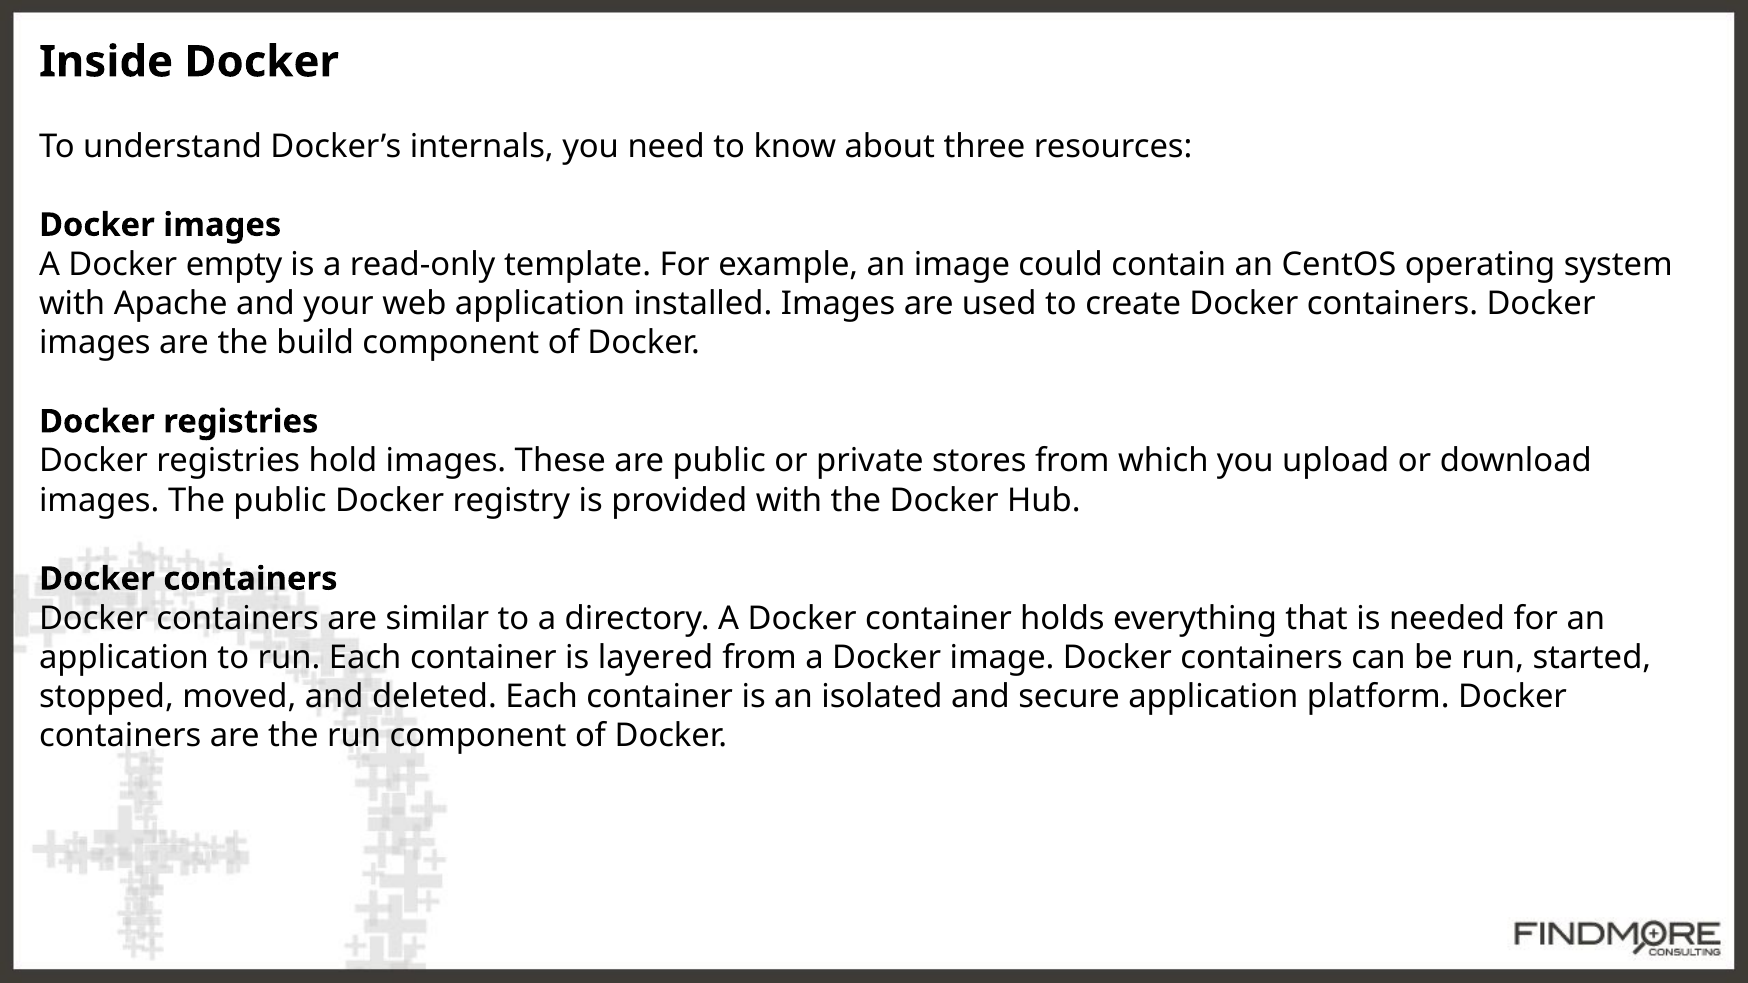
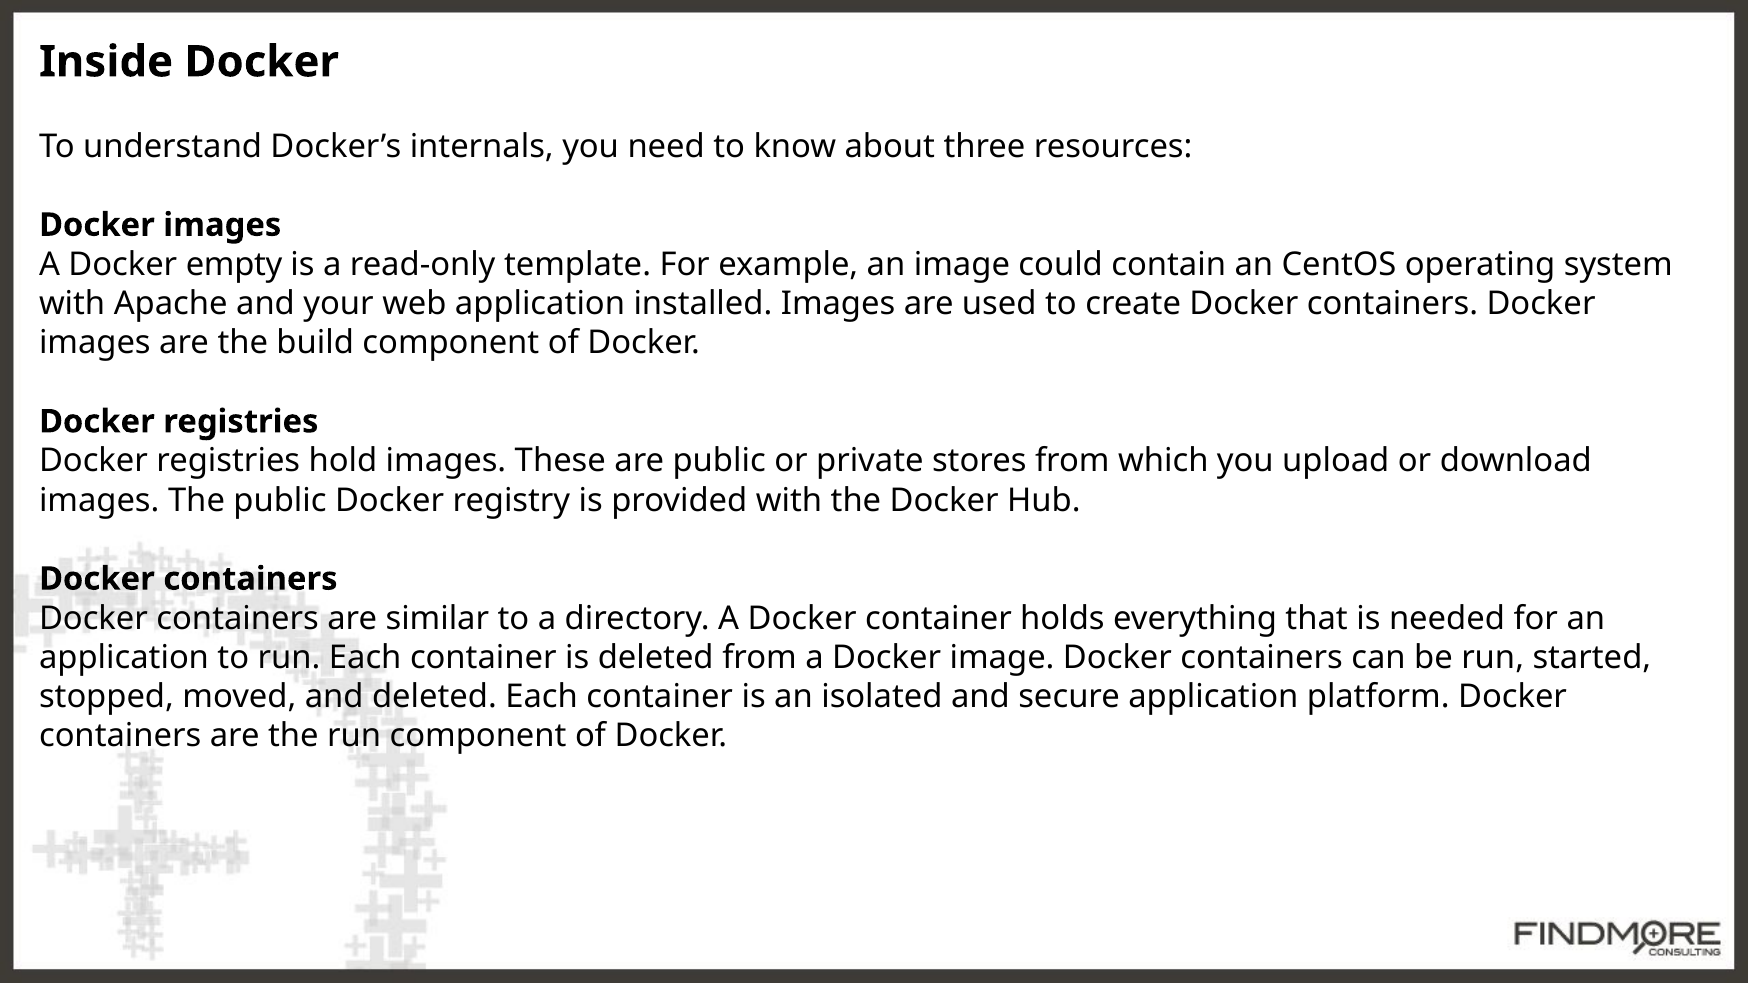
is layered: layered -> deleted (656, 658)
